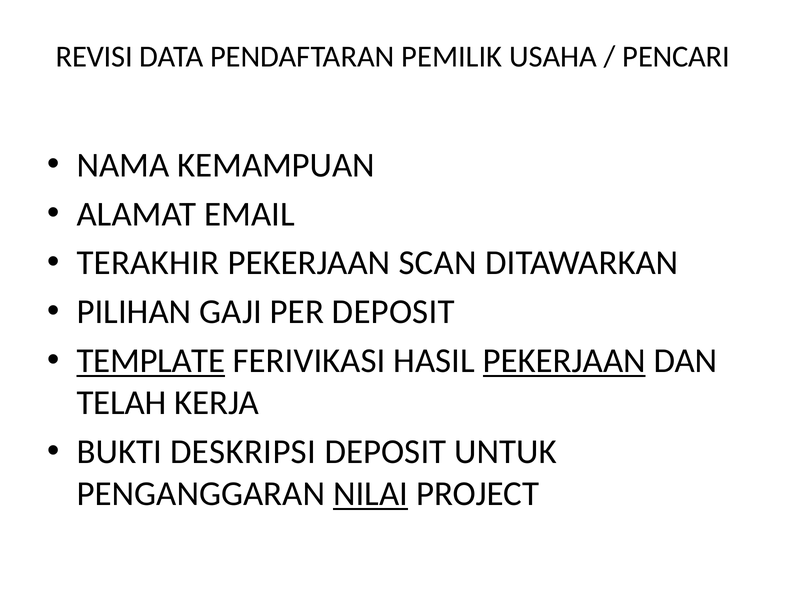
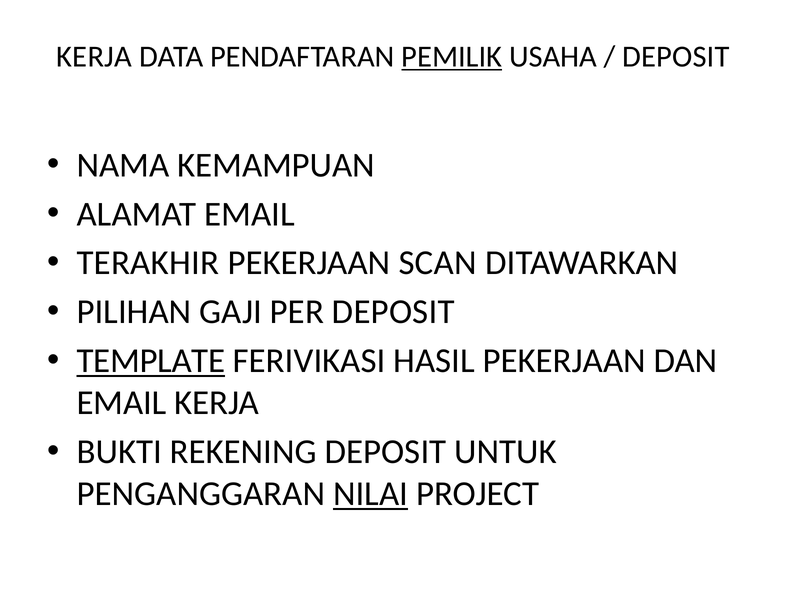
REVISI: REVISI -> KERJA (94, 57)
PEMILIK underline: none -> present (452, 57)
PENCARI: PENCARI -> DEPOSIT (676, 57)
PEKERJAAN underline: present -> none (564, 361)
TELAH: TELAH -> EMAIL (121, 403)
DESKRIPSI: DESKRIPSI -> REKENING (243, 451)
